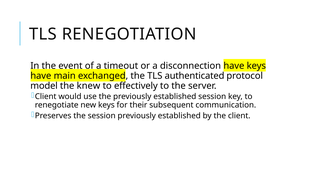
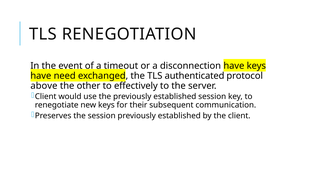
main: main -> need (65, 76)
model: model -> above (44, 86)
knew: knew -> other (89, 86)
